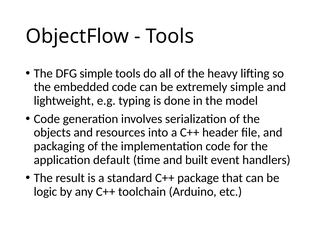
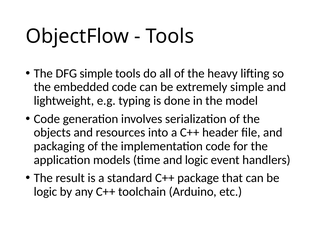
default: default -> models (112, 160)
and built: built -> logic (197, 160)
